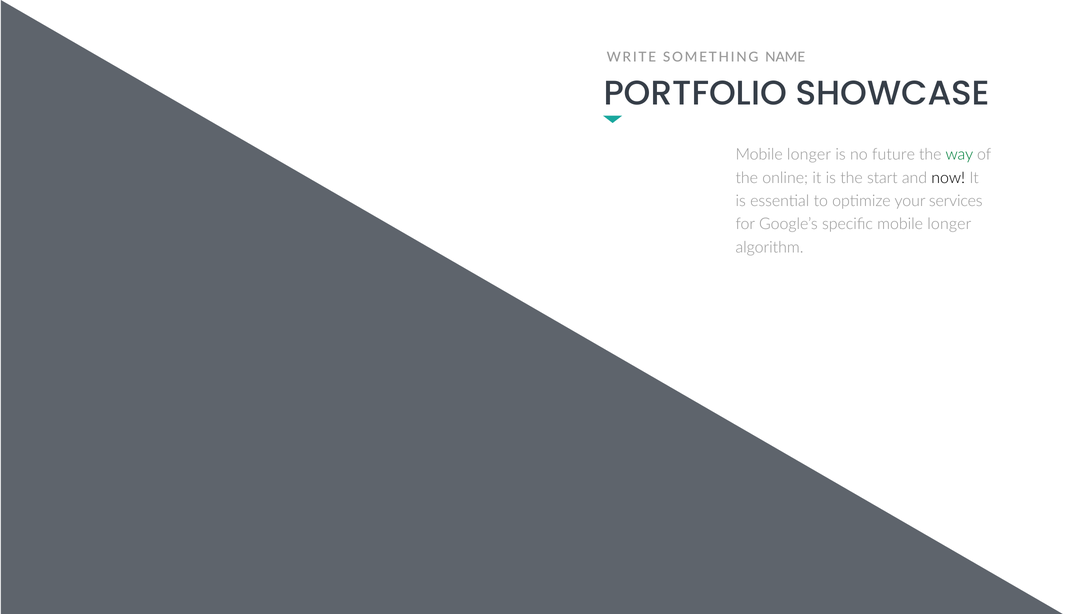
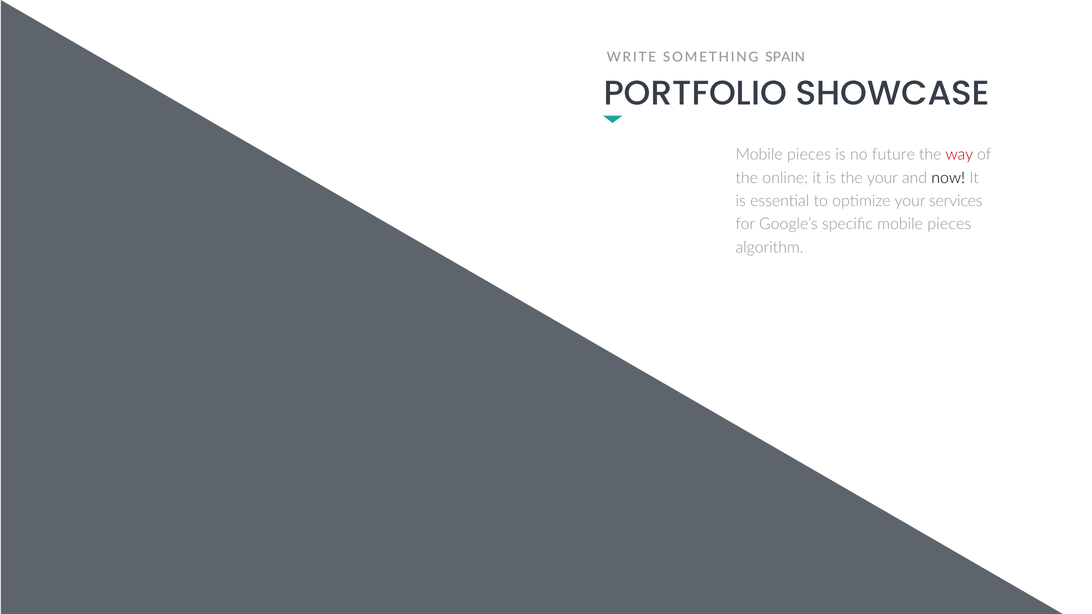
NAME: NAME -> SPAIN (785, 57)
longer: longer -> pieces (809, 155)
way colour: green -> red (959, 155)
the start: start -> your (882, 178)
specific mobile longer: longer -> pieces (949, 224)
